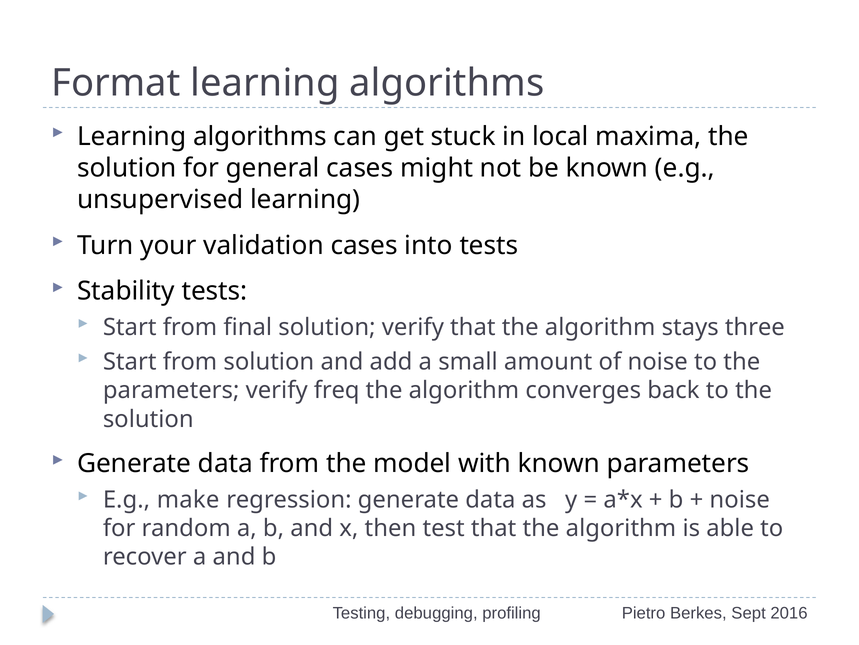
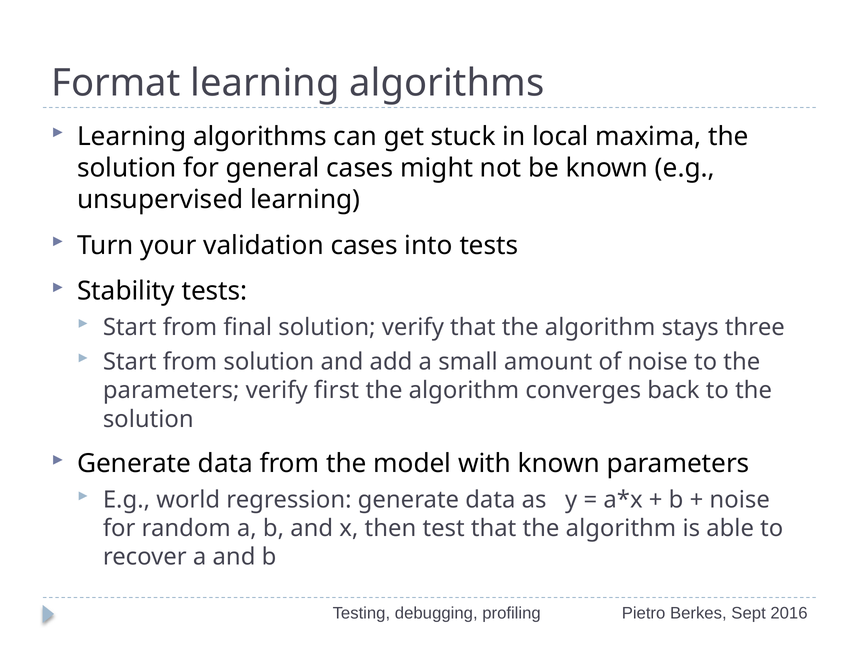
freq: freq -> first (336, 390)
make: make -> world (188, 499)
